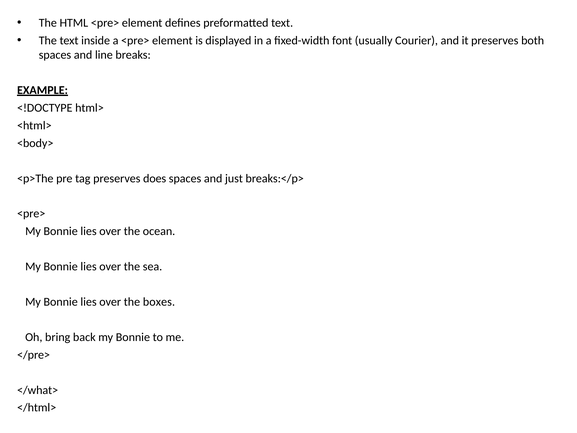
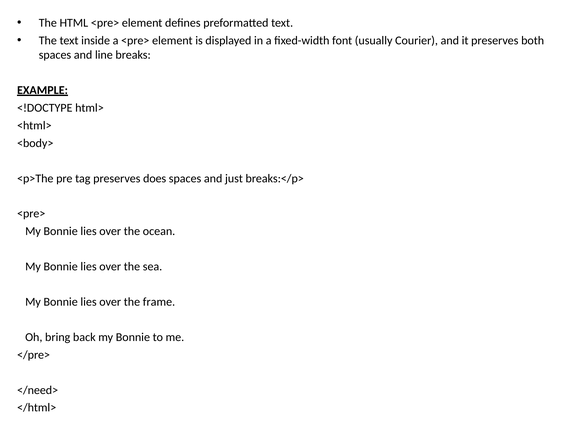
boxes: boxes -> frame (159, 302)
</what>: </what> -> </need> (38, 390)
